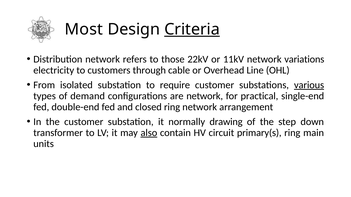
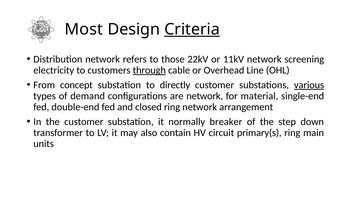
variations: variations -> screening (304, 59)
through underline: none -> present (149, 70)
isolated: isolated -> concept (76, 85)
require: require -> directly (175, 85)
practical: practical -> material (259, 96)
drawing: drawing -> breaker (226, 122)
also underline: present -> none (149, 133)
